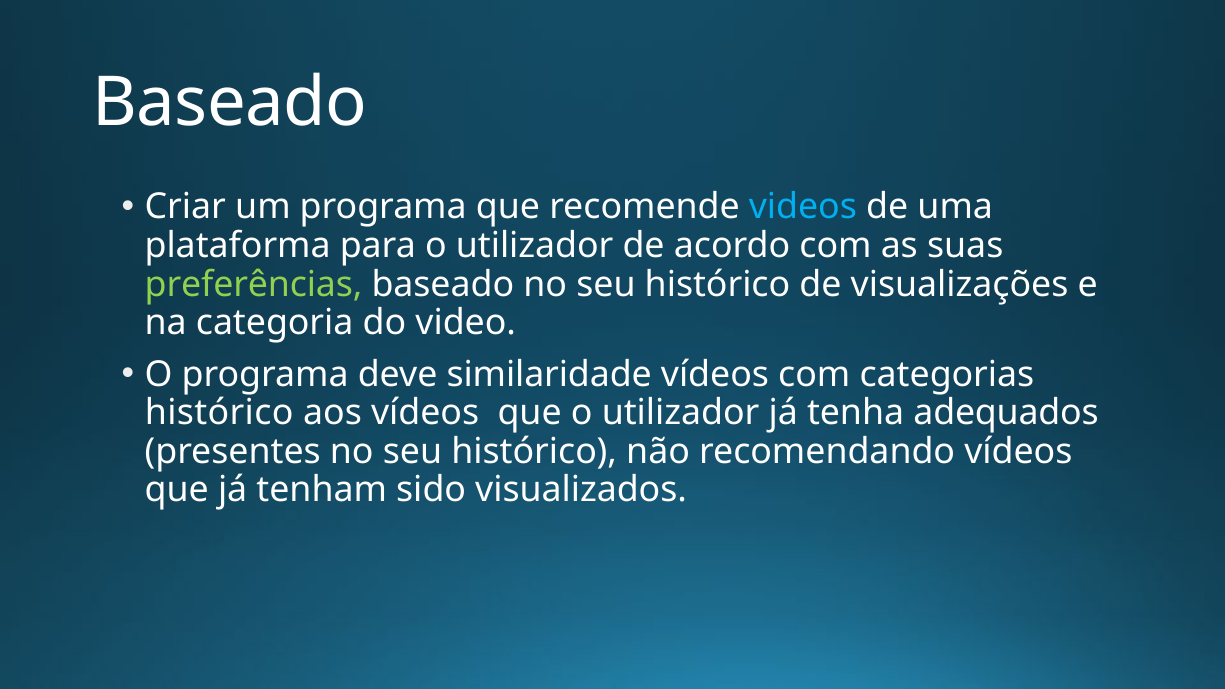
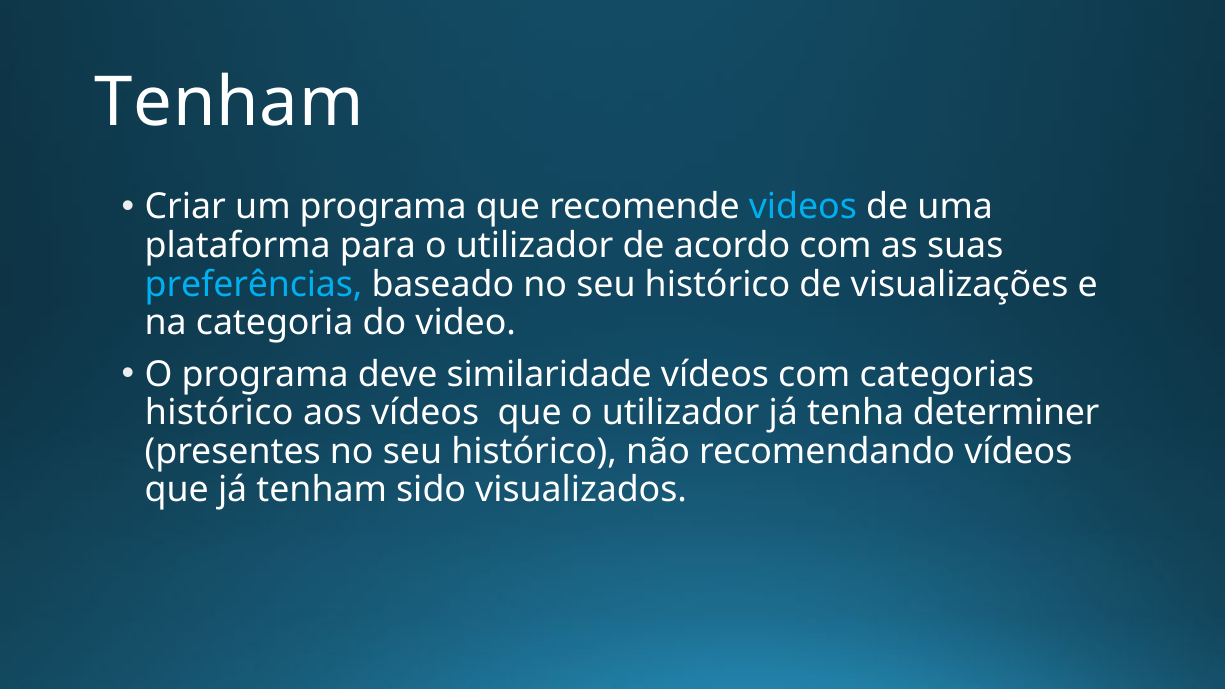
Baseado: Baseado -> Tenham (229, 103)
preferências colour: light green -> light blue (254, 284)
adequados: adequados -> determiner (1006, 413)
